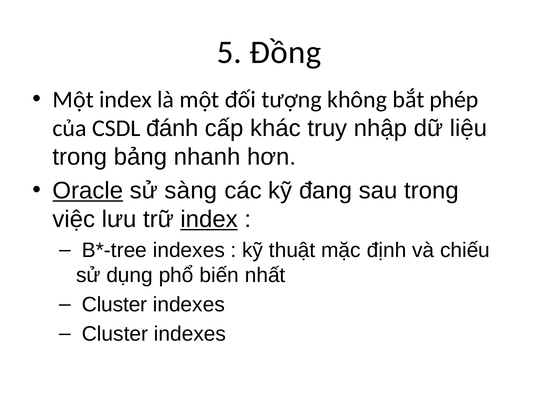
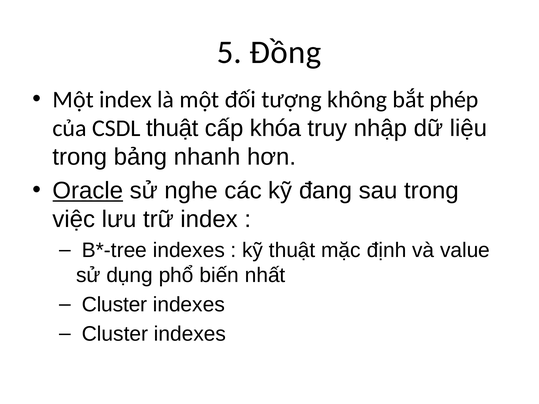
CSDL đánh: đánh -> thuật (172, 128)
khác: khác -> khóa (276, 128)
sàng: sàng -> nghe (191, 191)
index underline: present -> none (209, 220)
chiếu: chiếu -> value (465, 250)
